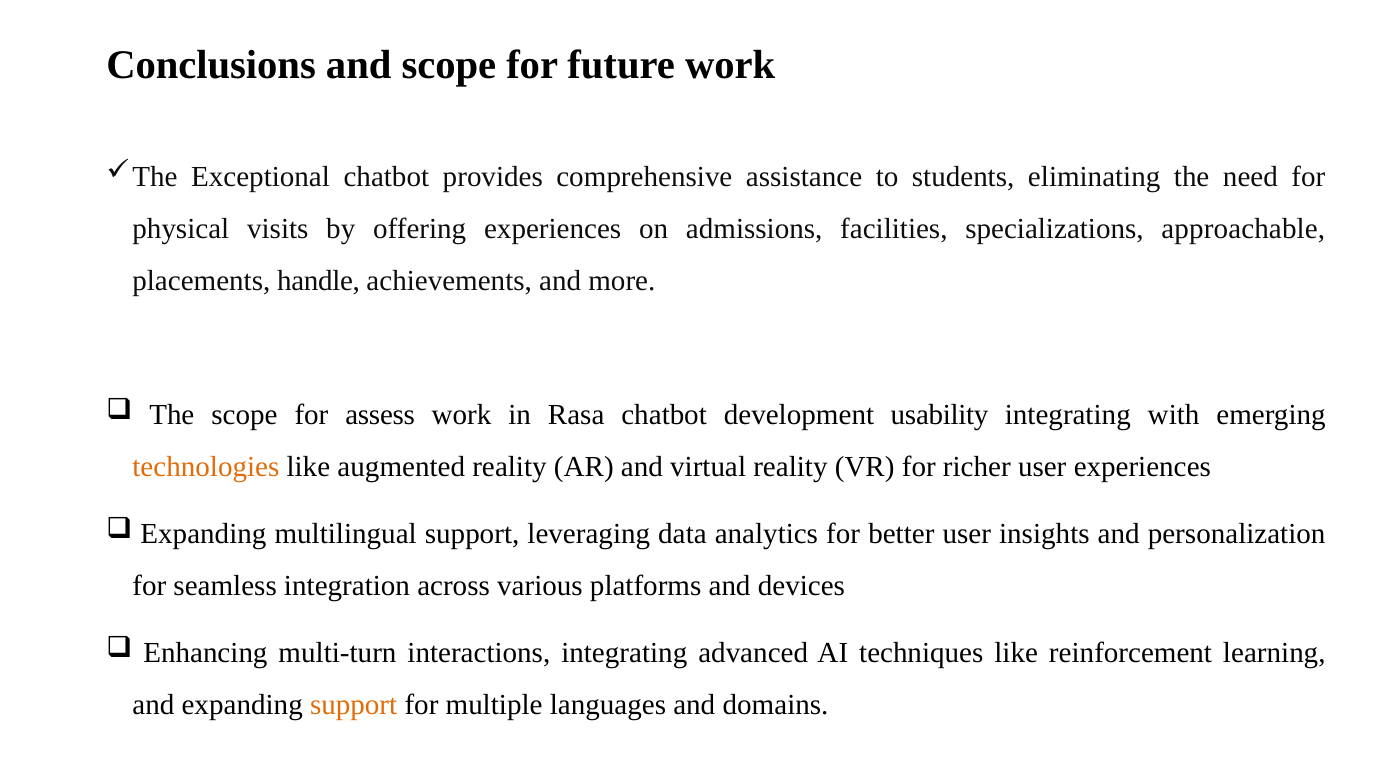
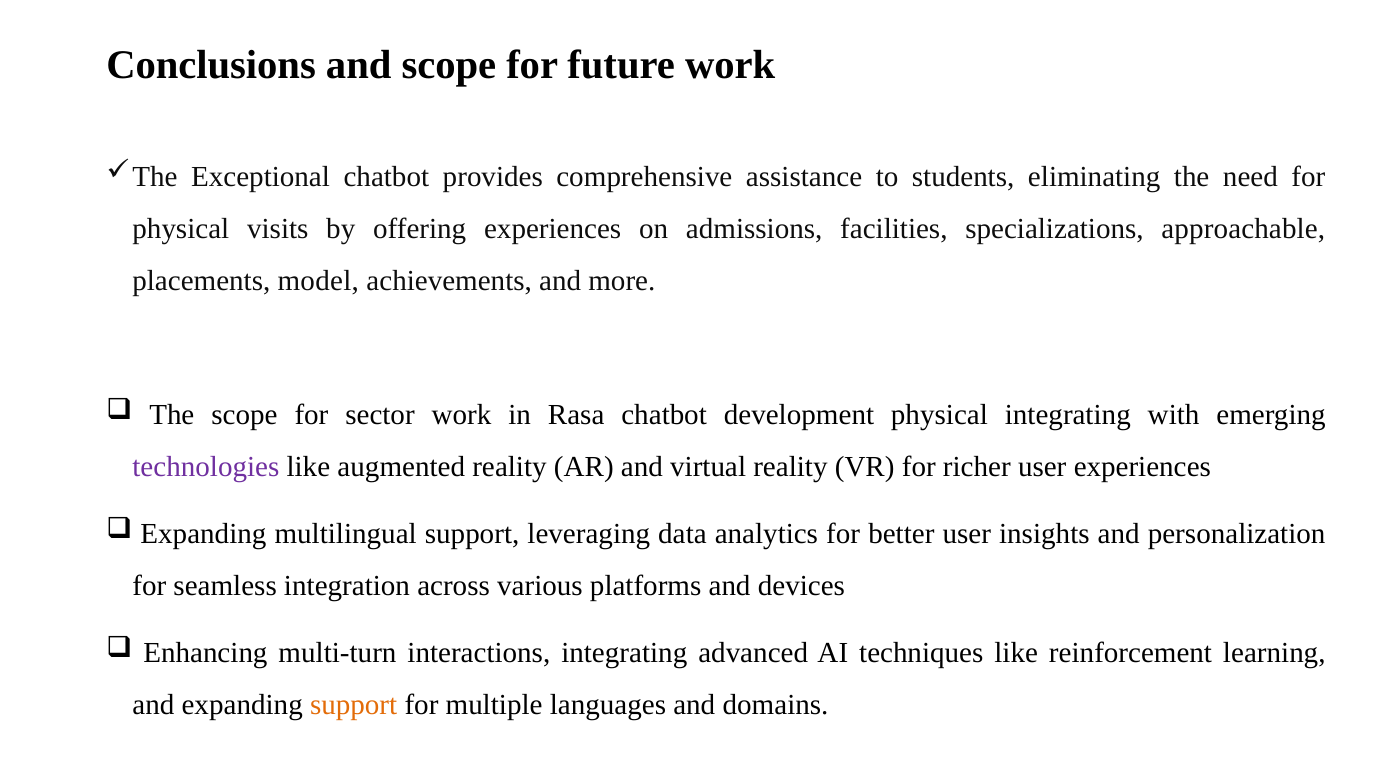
handle: handle -> model (318, 281)
assess: assess -> sector (380, 415)
development usability: usability -> physical (939, 415)
technologies colour: orange -> purple (206, 467)
